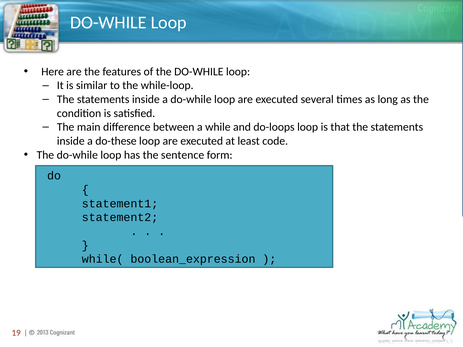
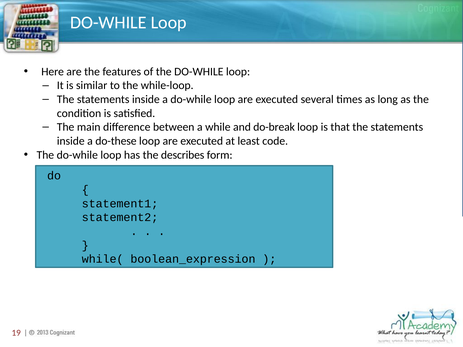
do-loops: do-loops -> do-break (274, 127)
sentence: sentence -> describes (183, 155)
